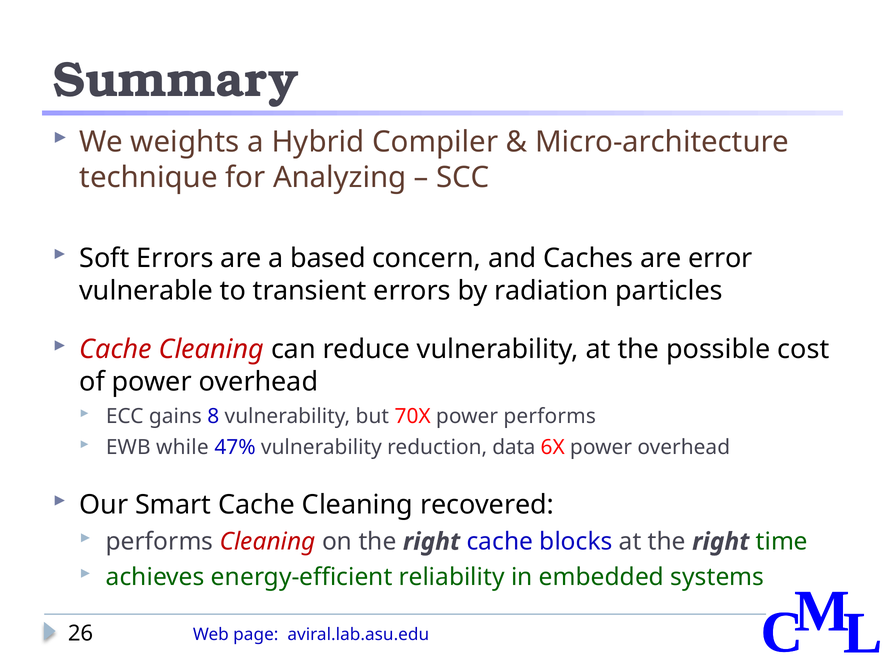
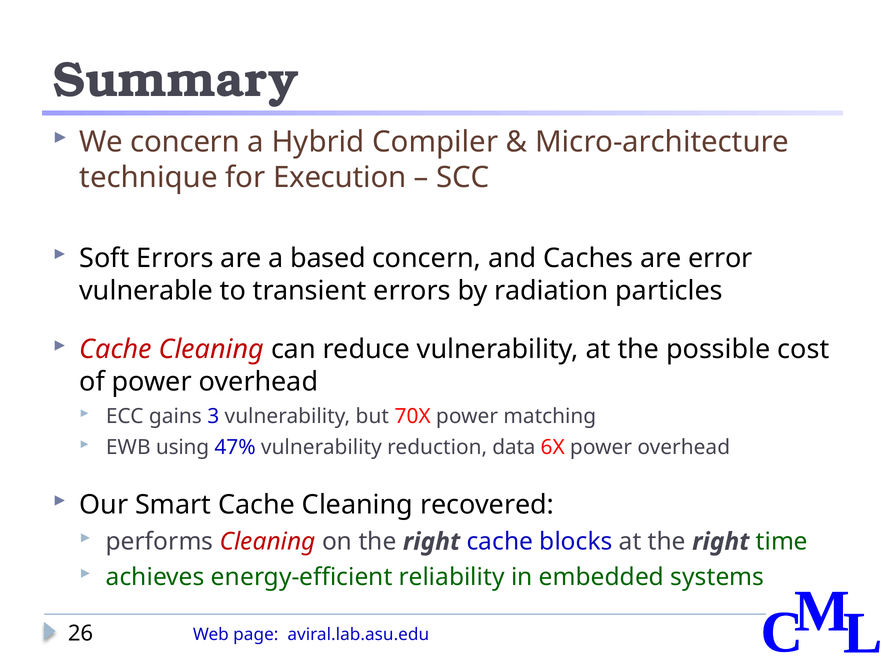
We weights: weights -> concern (185, 142)
Analyzing: Analyzing -> Execution (340, 177)
8: 8 -> 3 (213, 416)
power performs: performs -> matching (550, 416)
while: while -> using (183, 448)
